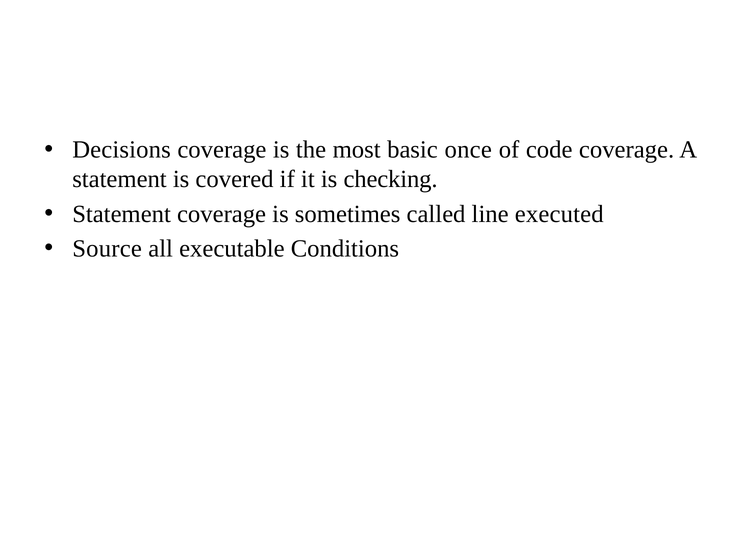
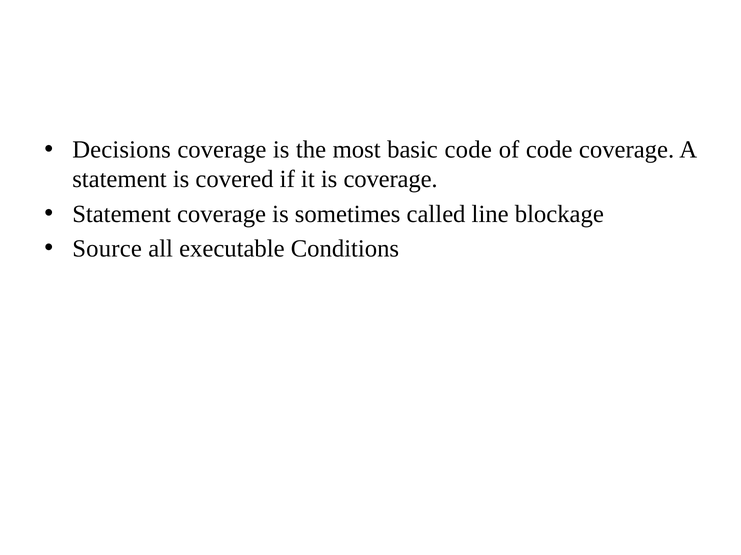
basic once: once -> code (468, 150)
is checking: checking -> coverage (391, 180)
executed: executed -> blockage (559, 214)
